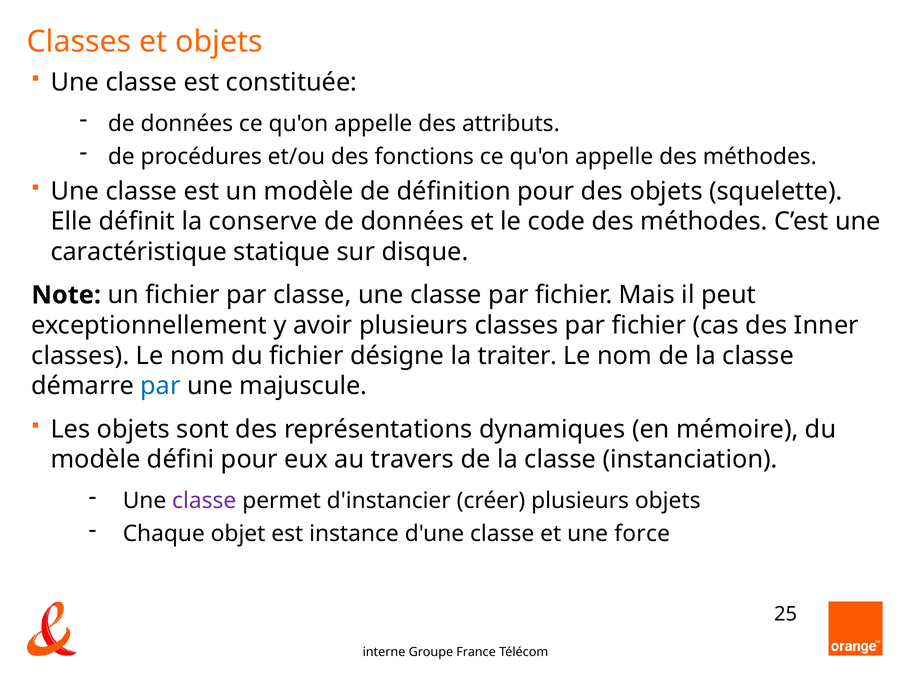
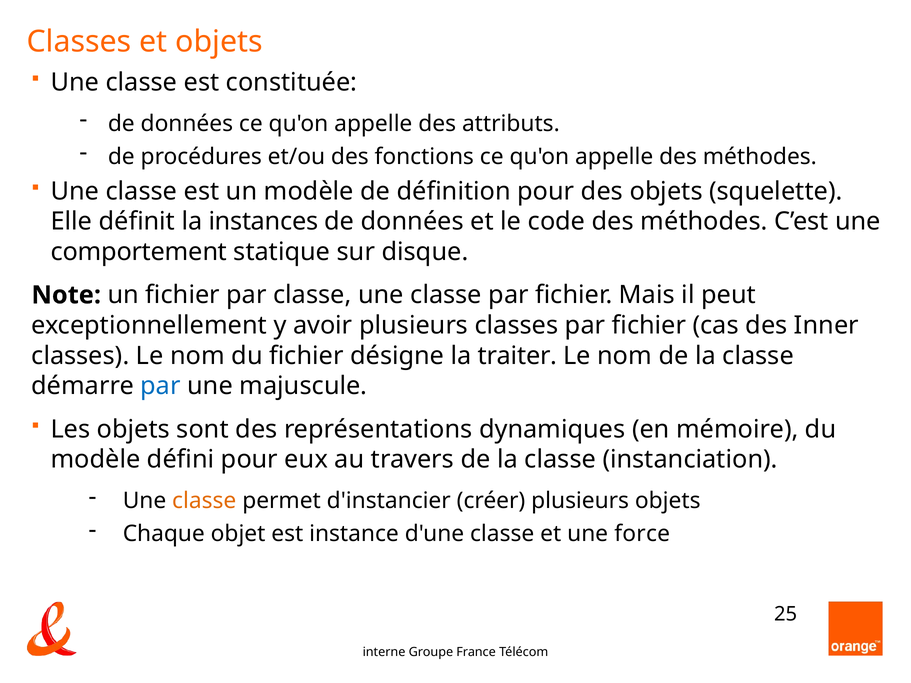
conserve: conserve -> instances (263, 222)
caractéristique: caractéristique -> comportement (139, 252)
classe colour: purple -> orange (204, 501)
